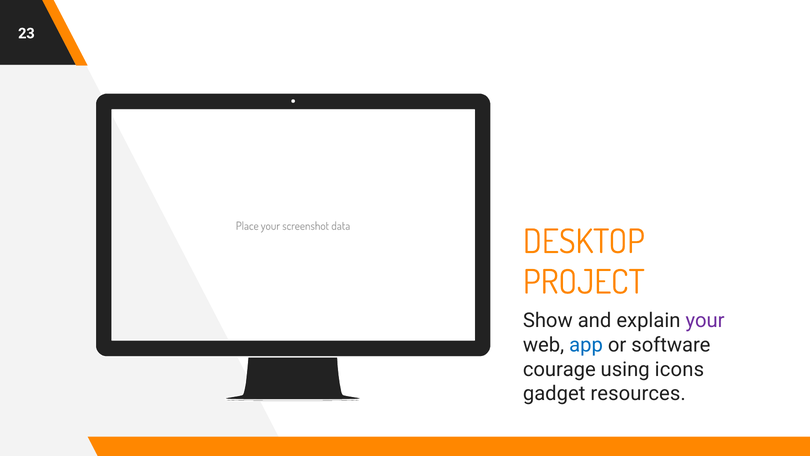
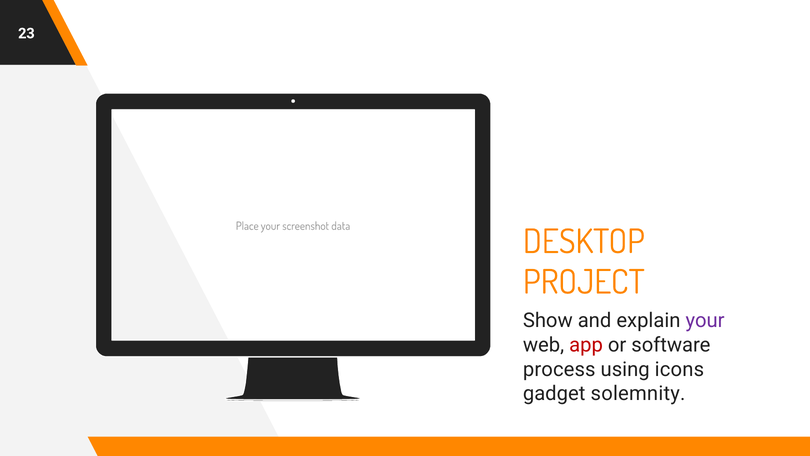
app colour: blue -> red (586, 345)
courage: courage -> process (559, 369)
resources: resources -> solemnity (638, 393)
